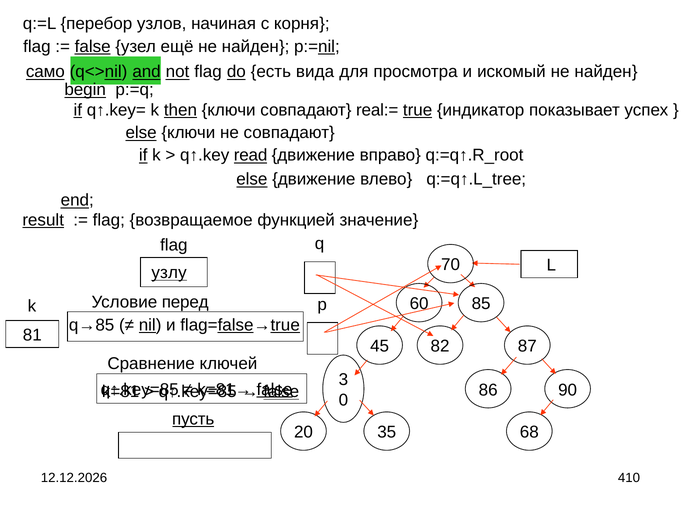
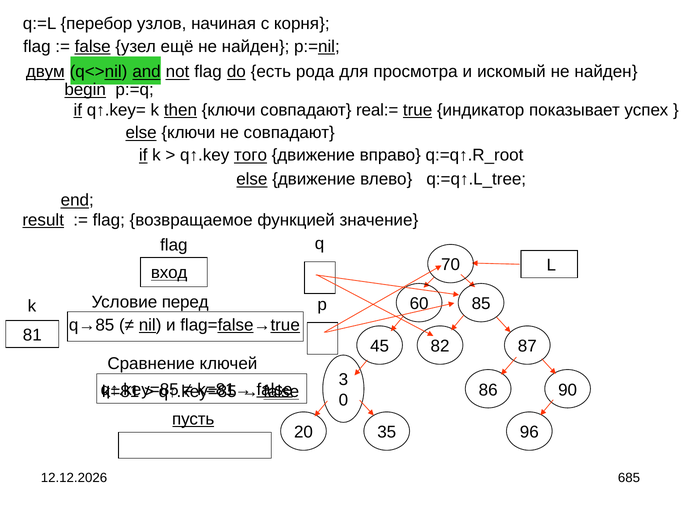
само: само -> двум (45, 72)
вида: вида -> рода (315, 72)
read: read -> того (250, 155)
узлу: узлу -> вход (169, 273)
68: 68 -> 96 (529, 432)
410: 410 -> 685 (629, 477)
